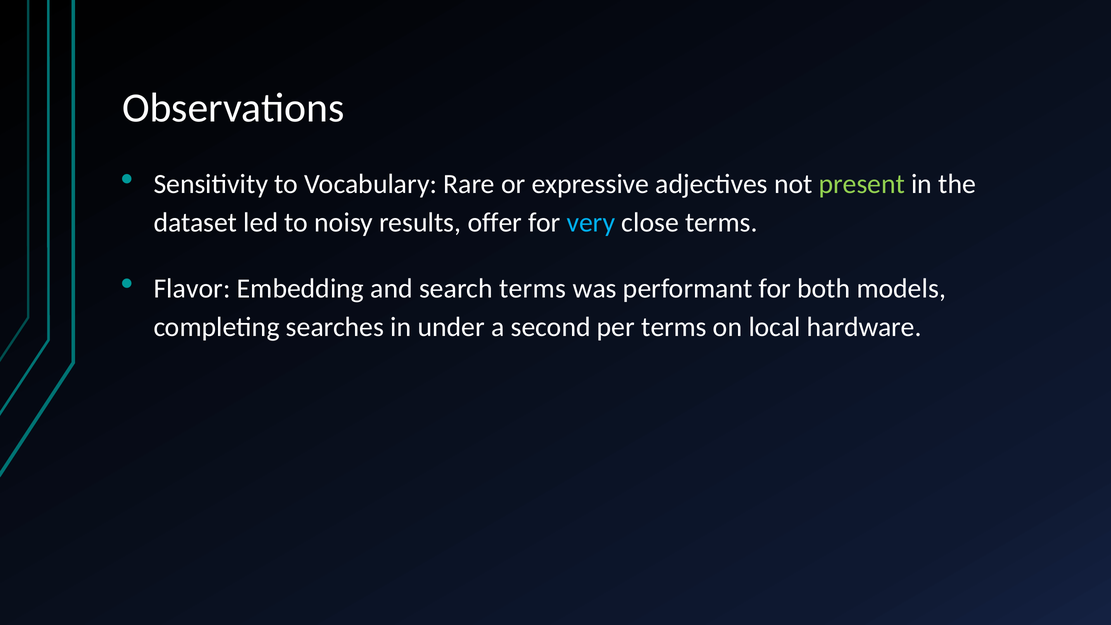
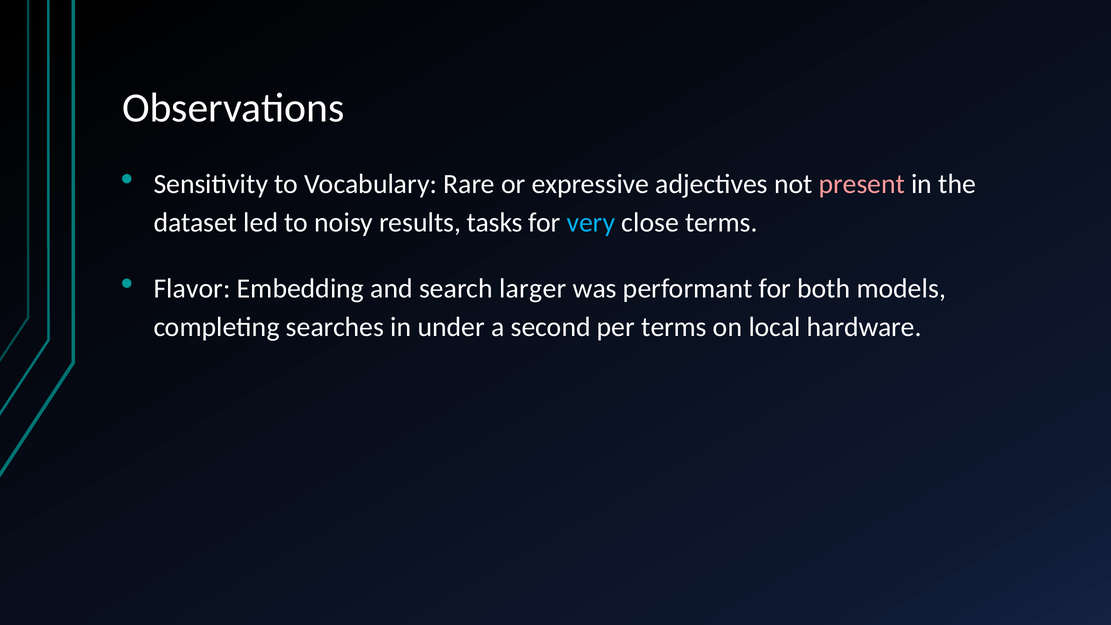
present colour: light green -> pink (862, 184)
offer: offer -> tasks (495, 223)
search terms: terms -> larger (533, 289)
